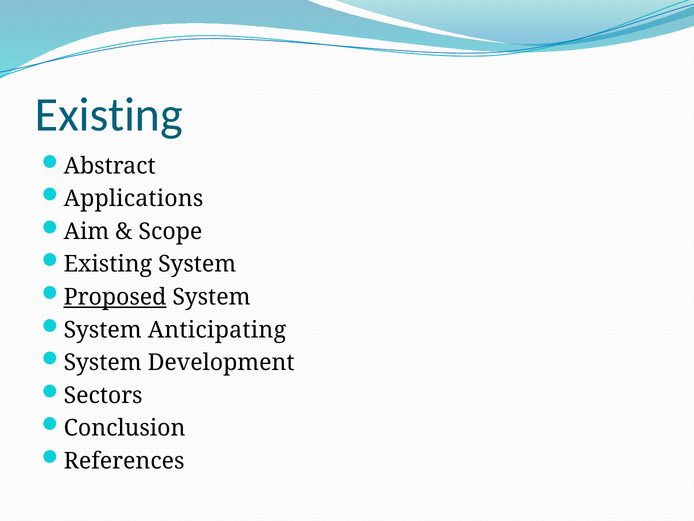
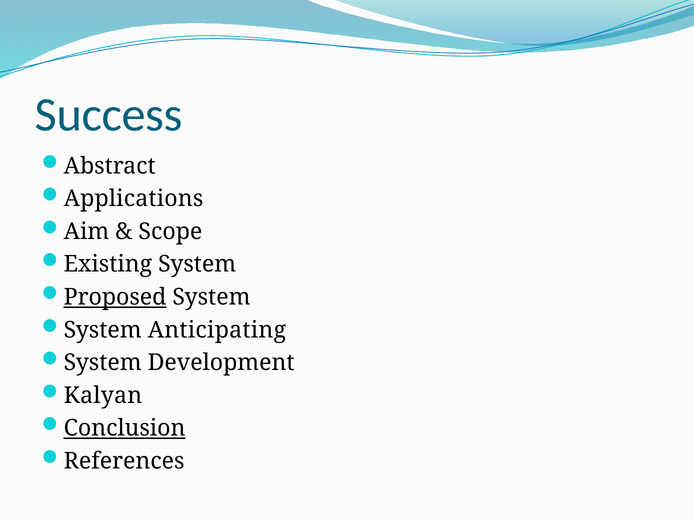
Existing: Existing -> Success (109, 115)
Sectors: Sectors -> Kalyan (103, 395)
Conclusion underline: none -> present (125, 428)
